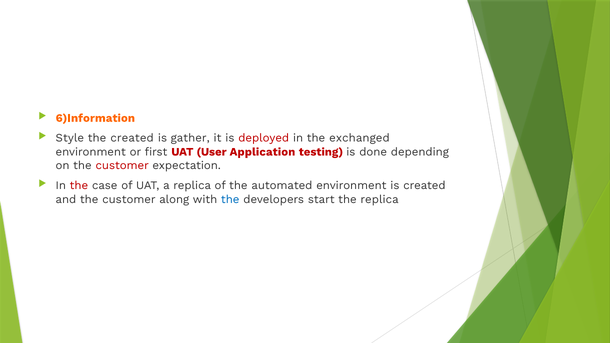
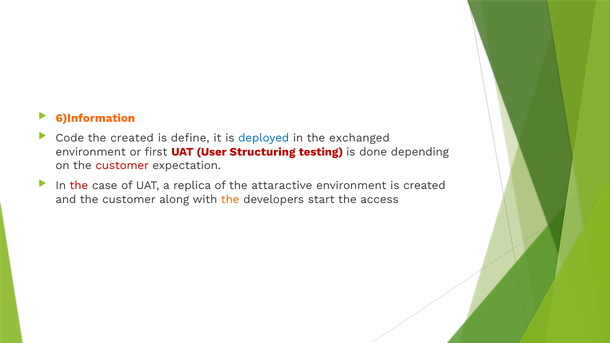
Style: Style -> Code (70, 138)
gather: gather -> define (190, 138)
deployed colour: red -> blue (264, 138)
Application: Application -> Structuring (262, 152)
automated: automated -> attaractive (282, 186)
the colour: blue -> orange (230, 199)
the replica: replica -> access (380, 199)
